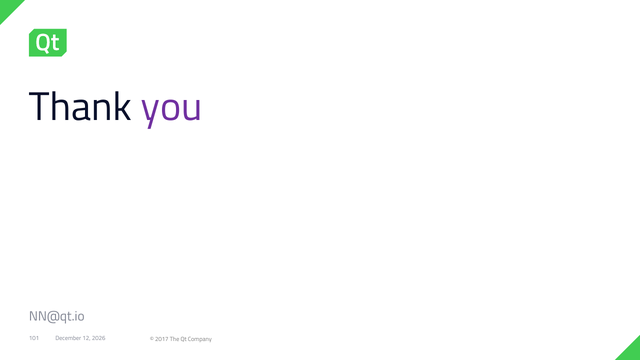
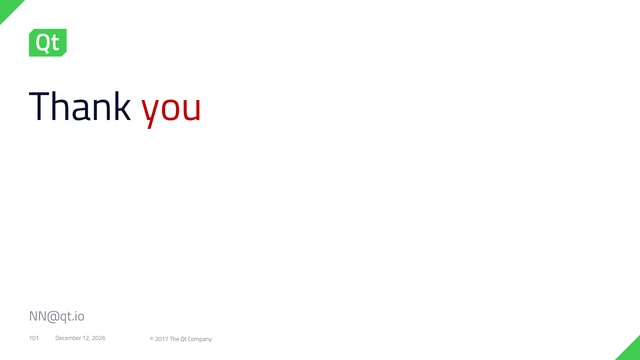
you colour: purple -> red (172, 107)
